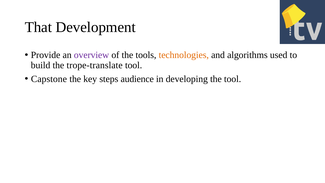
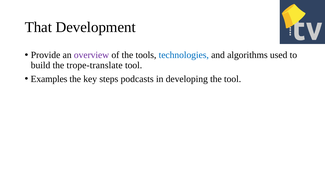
technologies colour: orange -> blue (184, 55)
Capstone: Capstone -> Examples (49, 79)
audience: audience -> podcasts (137, 79)
